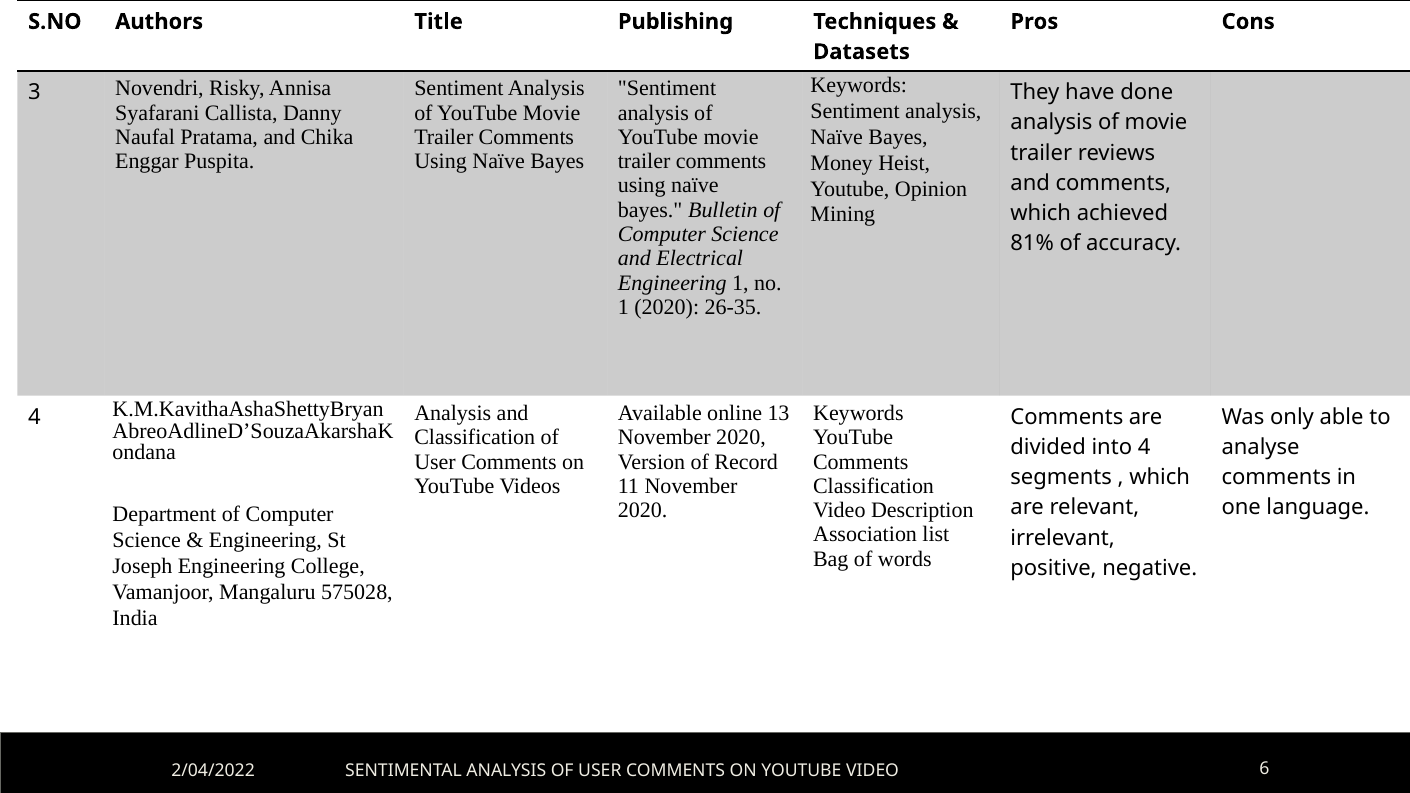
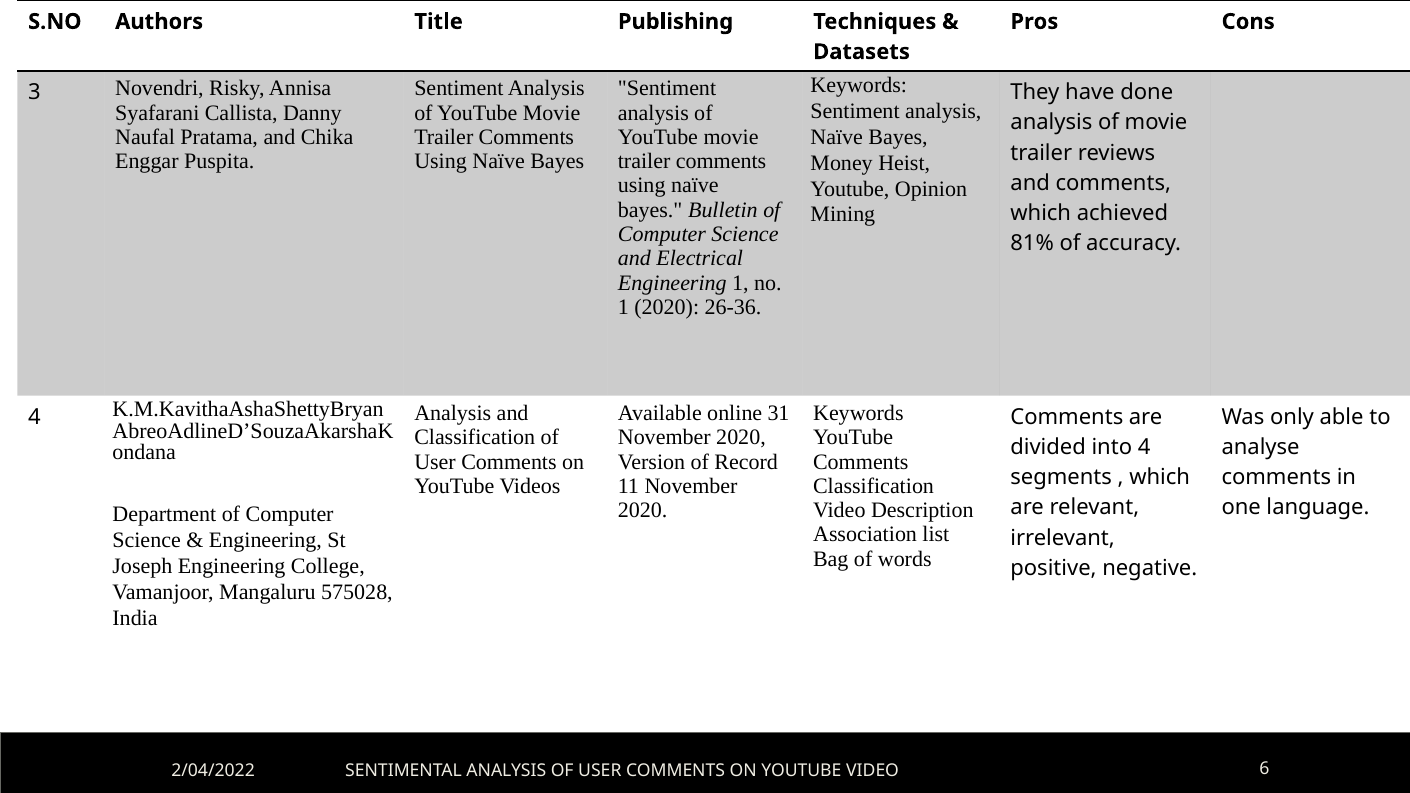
26-35: 26-35 -> 26-36 (733, 307)
13: 13 -> 31 (778, 413)
